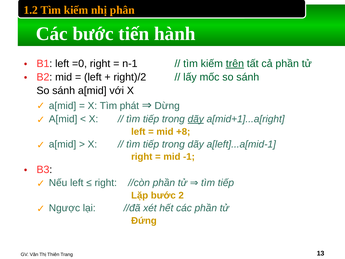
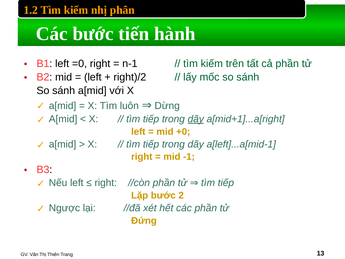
trên underline: present -> none (235, 64)
phát: phát -> luôn (129, 106)
+8: +8 -> +0 (183, 131)
